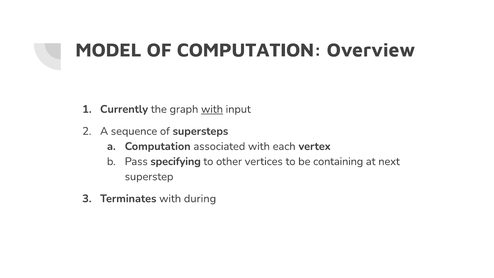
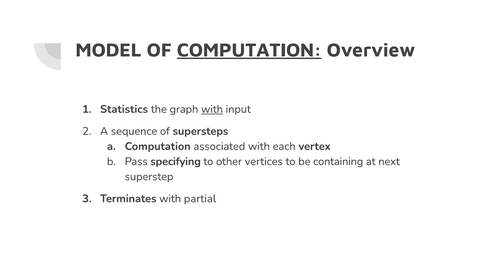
COMPUTATION underline: none -> present (249, 50)
Currently: Currently -> Statistics (124, 109)
during: during -> partial (200, 199)
